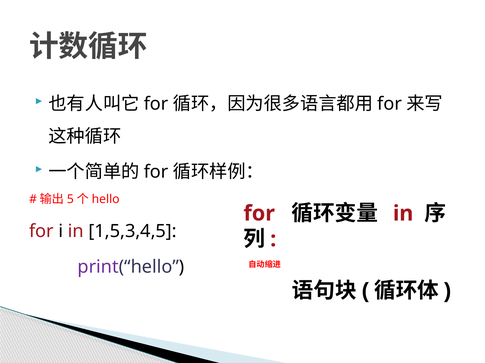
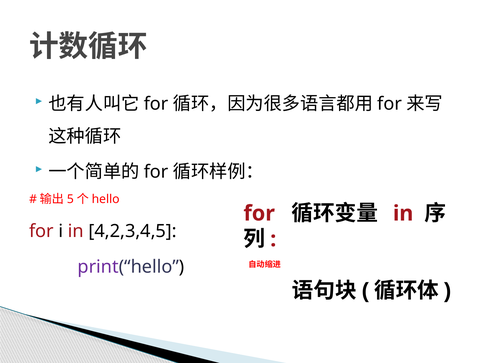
1,5,3,4,5: 1,5,3,4,5 -> 4,2,3,4,5 (133, 232)
